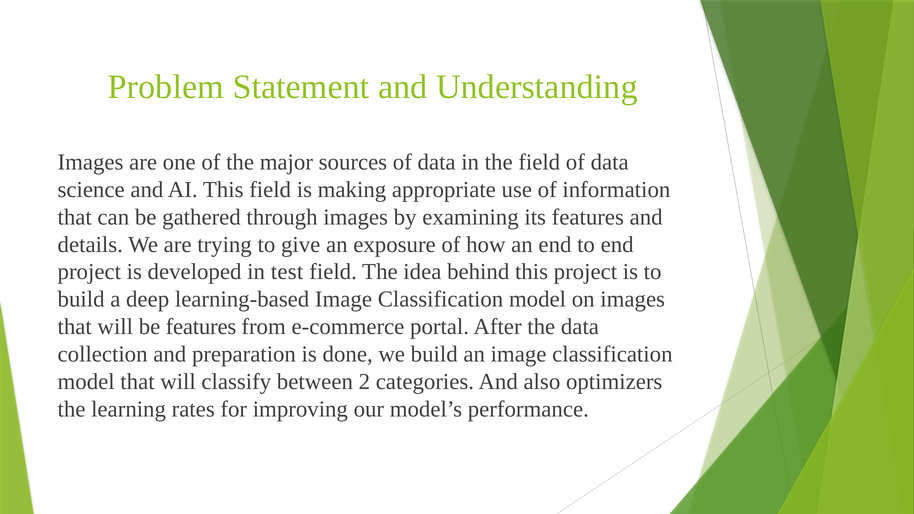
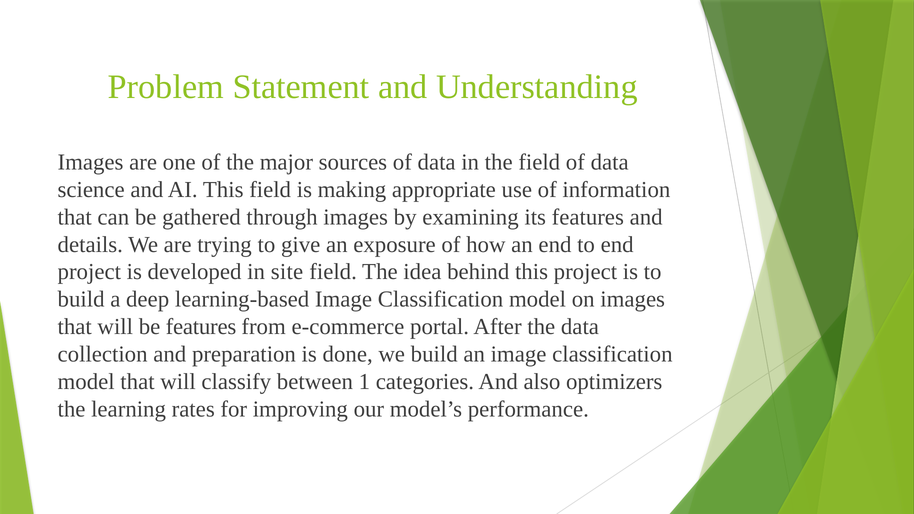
test: test -> site (287, 272)
2: 2 -> 1 (364, 382)
